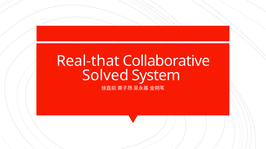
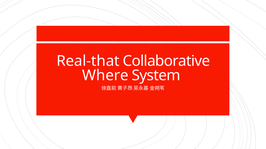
Solved: Solved -> Where (105, 76)
